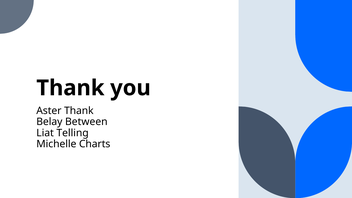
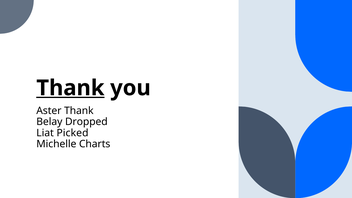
Thank underline: none -> present (70, 88)
Between: Between -> Dropped (86, 122)
Telling: Telling -> Picked (73, 133)
